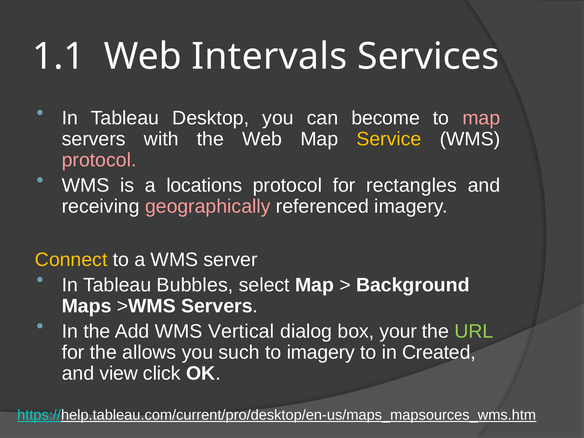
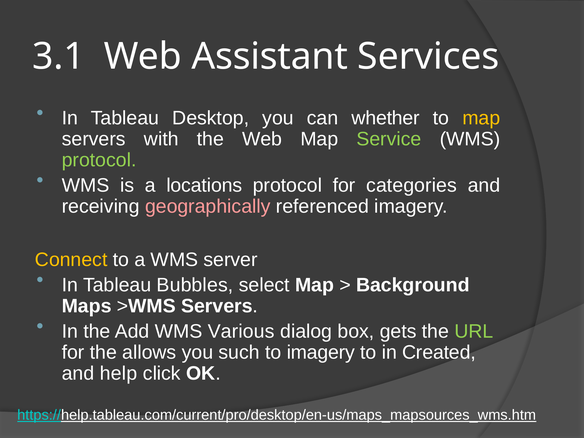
1.1: 1.1 -> 3.1 (58, 57)
Intervals: Intervals -> Assistant (270, 57)
become: become -> whether (386, 118)
map colour: pink -> yellow (481, 118)
Service colour: yellow -> light green (389, 139)
protocol colour: pink -> light green (99, 160)
rectangles: rectangles -> categories (412, 186)
Vertical: Vertical -> Various (241, 331)
your: your -> gets (398, 331)
view: view -> help (119, 373)
